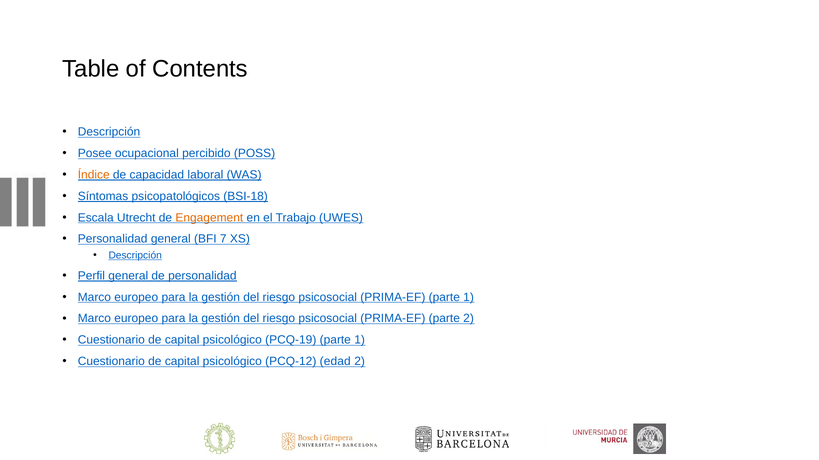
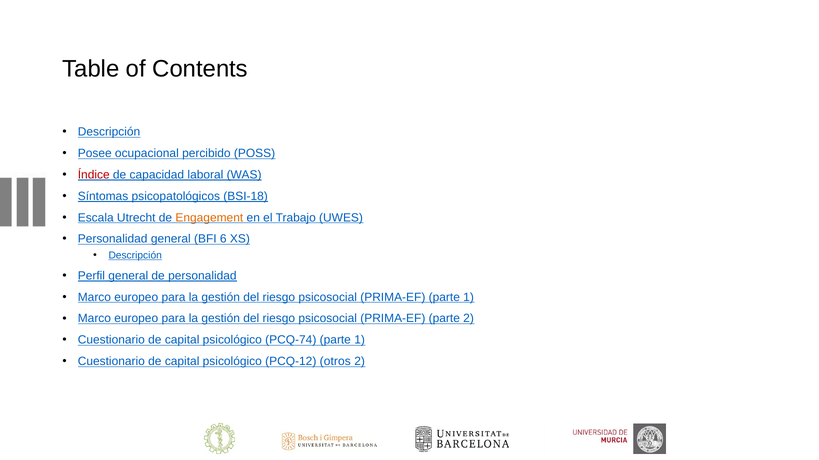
Índice colour: orange -> red (94, 175)
7: 7 -> 6 (223, 239)
PCQ-19: PCQ-19 -> PCQ-74 (291, 340)
edad: edad -> otros (335, 362)
